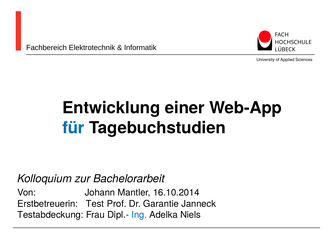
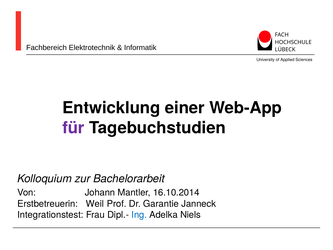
für colour: blue -> purple (73, 128)
Test: Test -> Weil (95, 204)
Testabdeckung: Testabdeckung -> Integrationstest (50, 215)
